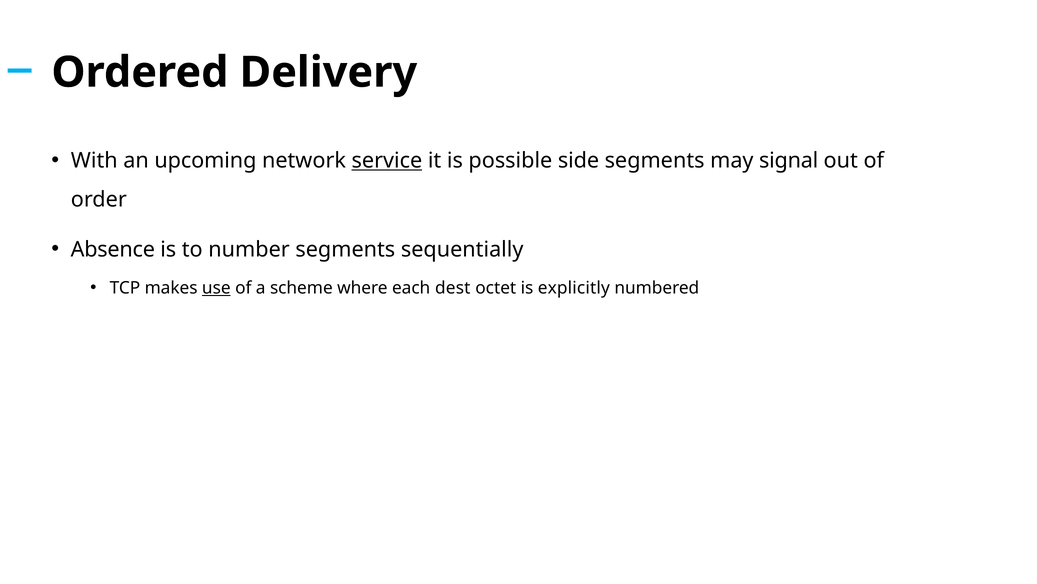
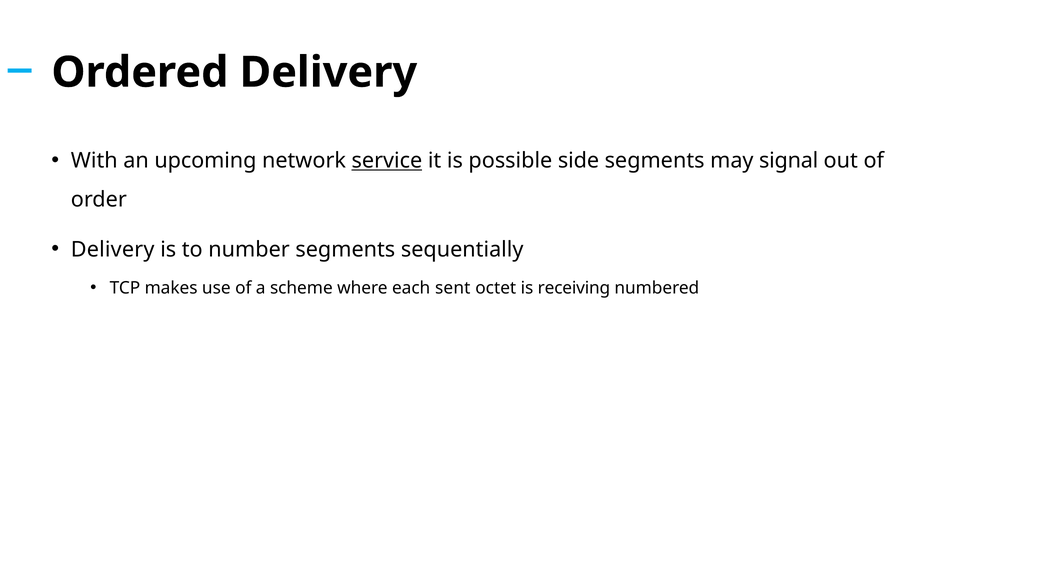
Absence: Absence -> Delivery (113, 249)
use underline: present -> none (216, 288)
dest: dest -> sent (453, 288)
explicitly: explicitly -> receiving (574, 288)
